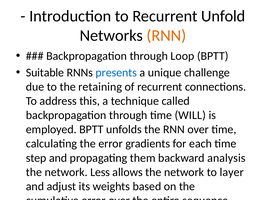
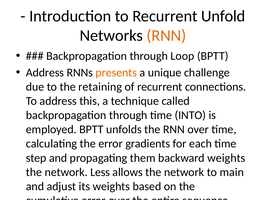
Suitable: Suitable -> Address (45, 72)
presents colour: blue -> orange (116, 72)
WILL: WILL -> INTO (190, 115)
backward analysis: analysis -> weights (226, 157)
layer: layer -> main (232, 172)
